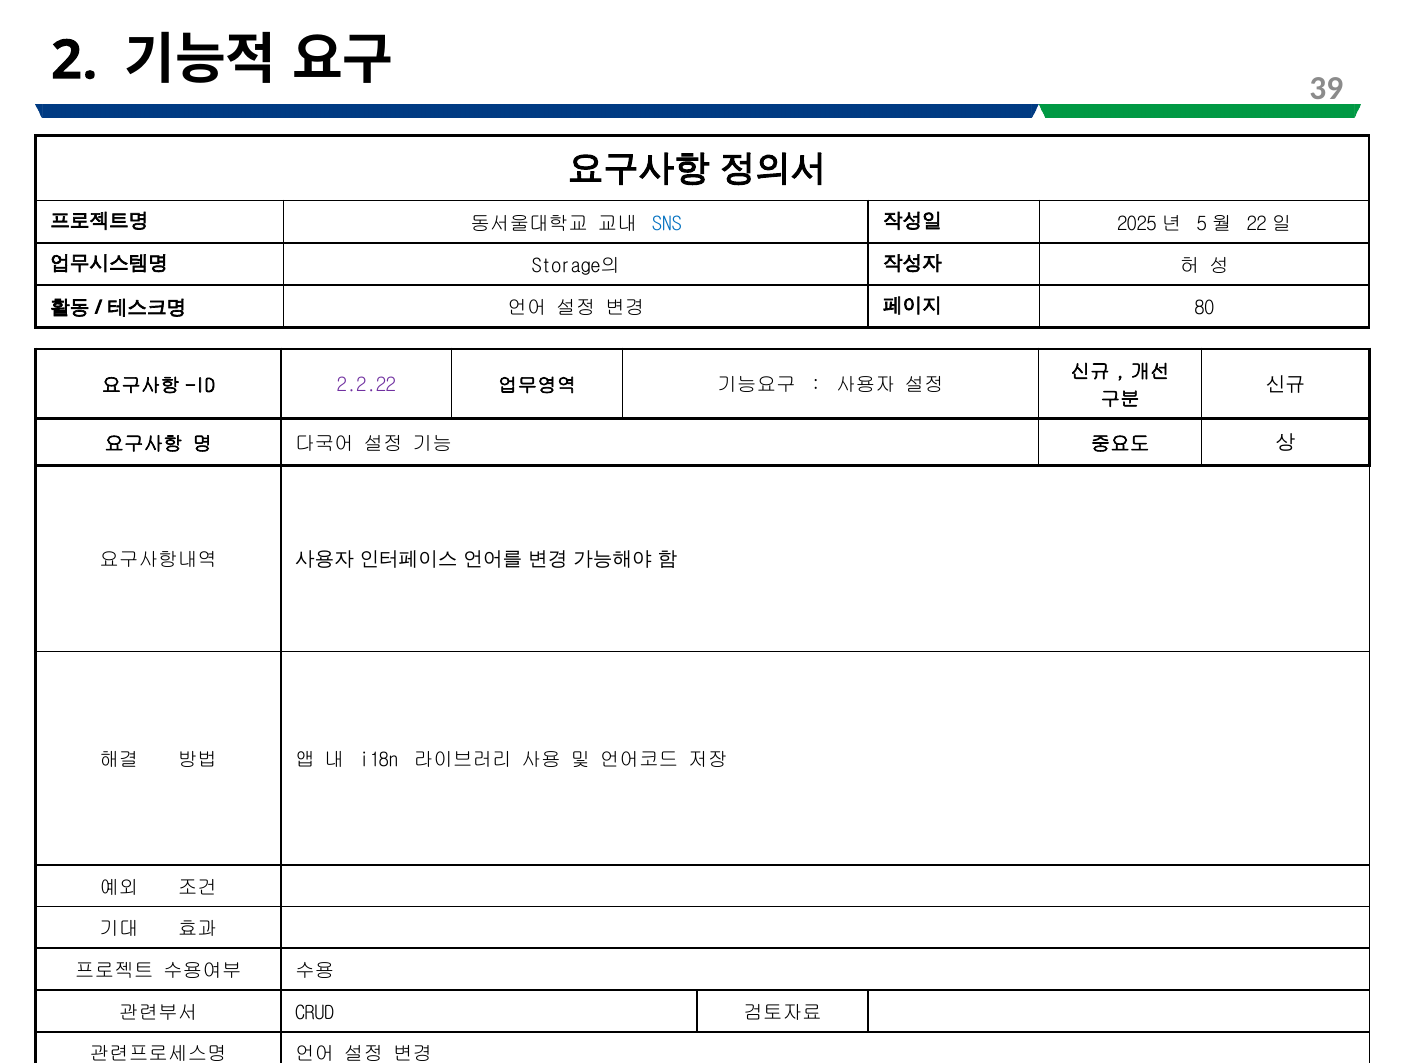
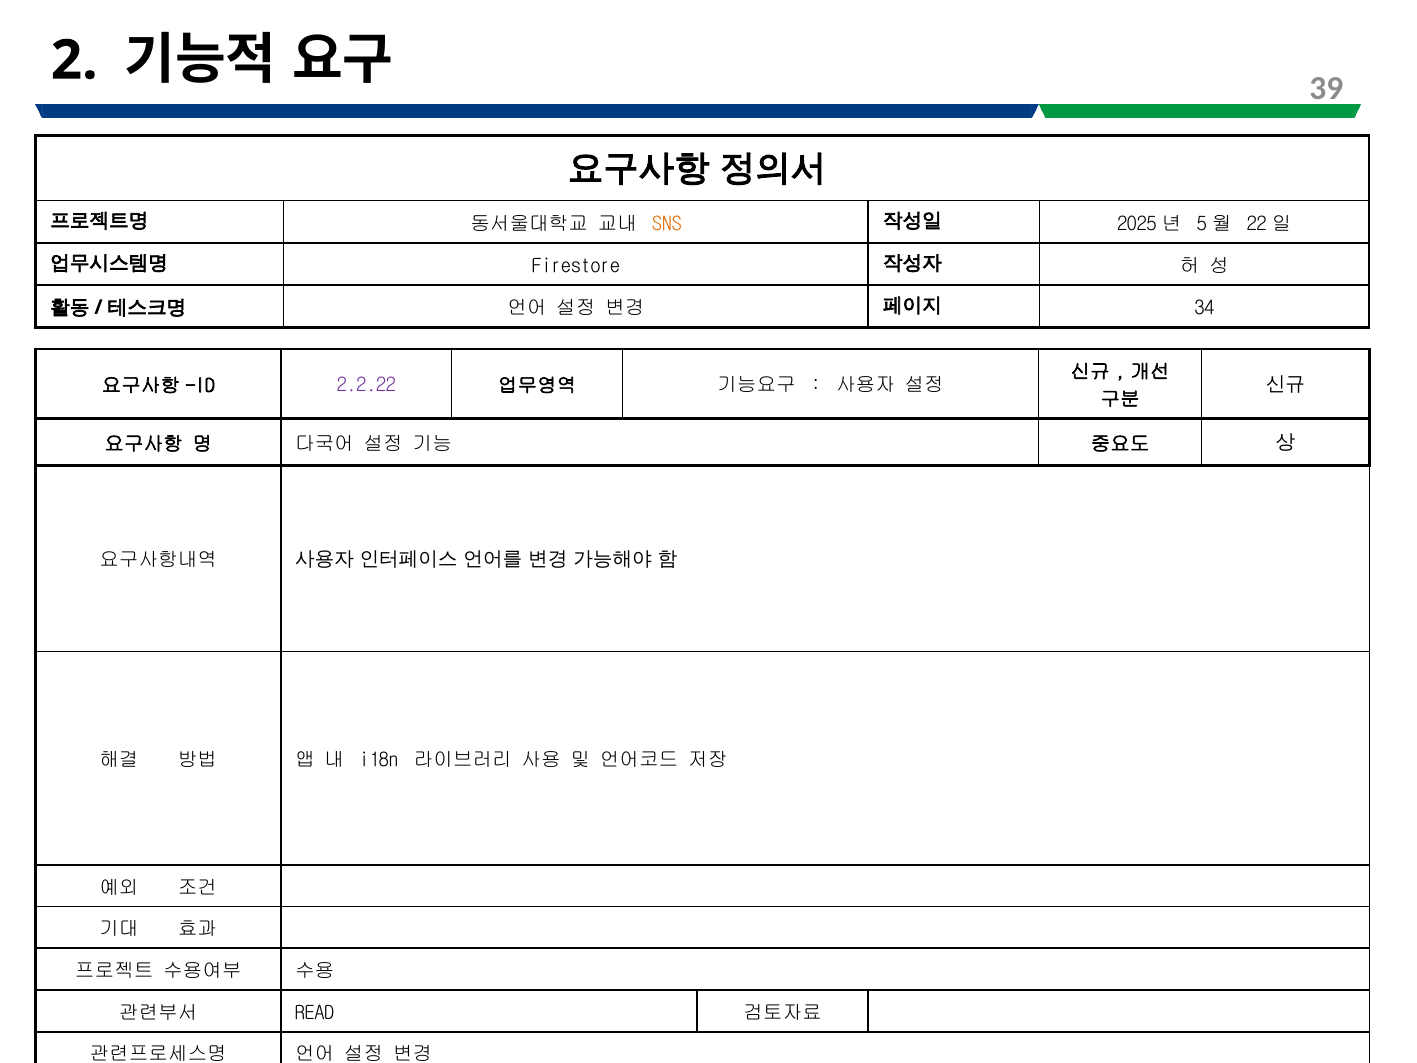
SNS colour: blue -> orange (667, 223)
Storage의: Storage의 -> Firestore (576, 266)
80: 80 -> 34 (1204, 308)
CRUD: CRUD -> READ (315, 1013)
